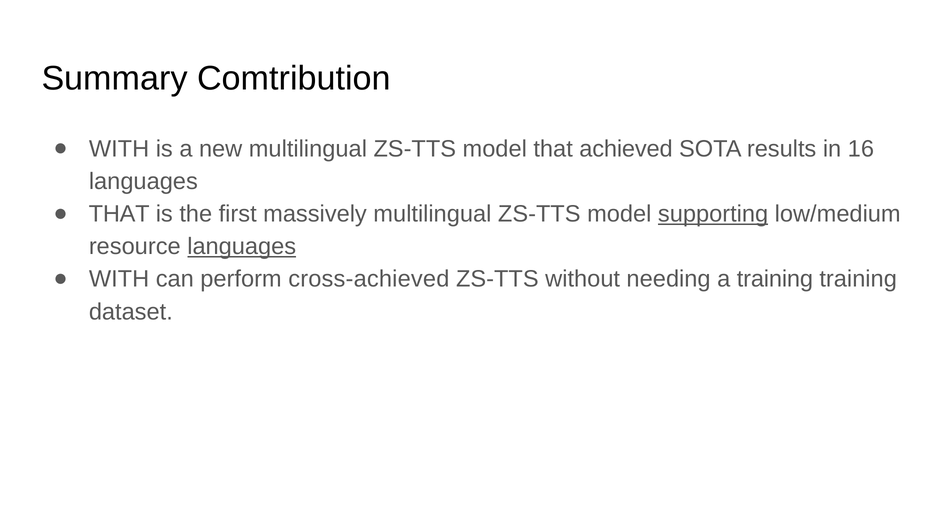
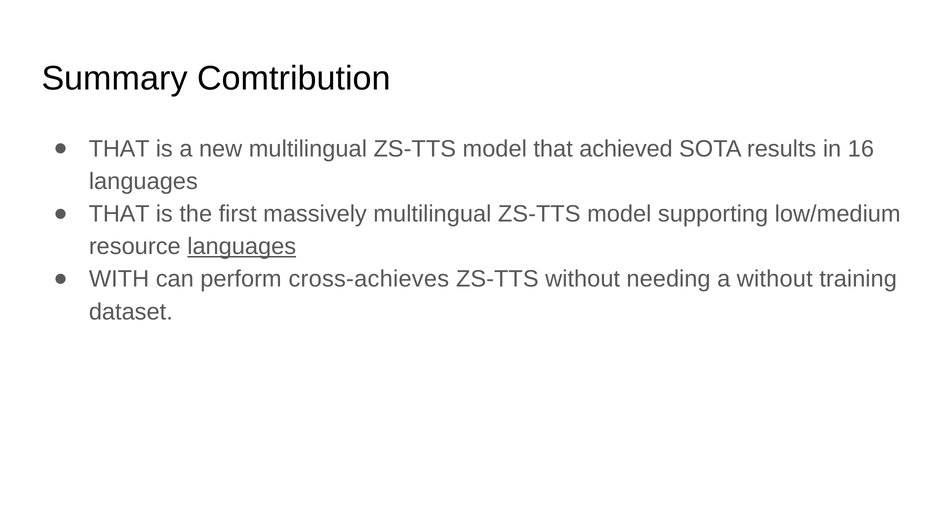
WITH: WITH -> THAT (119, 149)
supporting underline: present -> none (713, 214)
cross-achieved: cross-achieved -> cross-achieves (369, 279)
a training: training -> without (775, 279)
